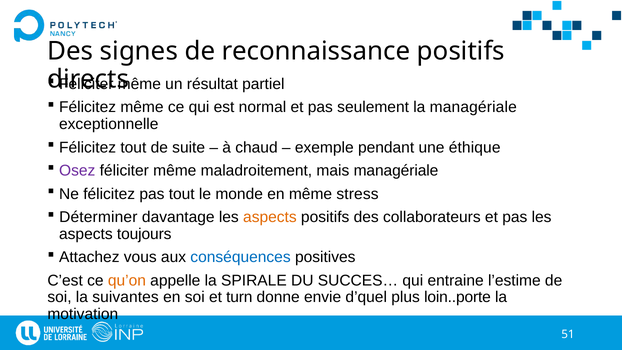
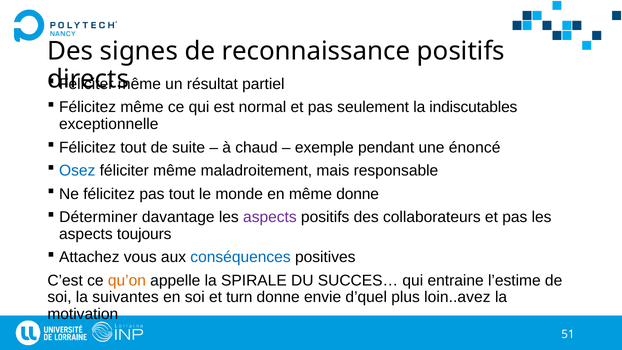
la managériale: managériale -> indiscutables (473, 107)
éthique: éthique -> énoncé (475, 147)
Osez colour: purple -> blue (77, 171)
mais managériale: managériale -> responsable (396, 171)
même stress: stress -> donne (358, 194)
aspects colour: orange -> purple (270, 217)
loin..porte: loin..porte -> loin..avez (457, 297)
